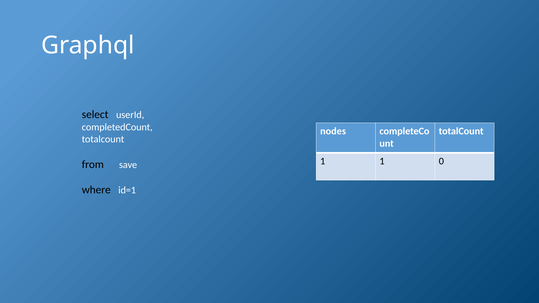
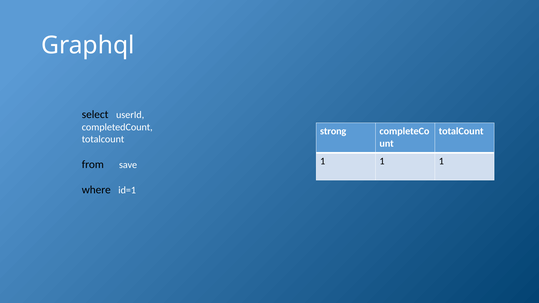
nodes: nodes -> strong (333, 131)
1 1 0: 0 -> 1 (441, 161)
